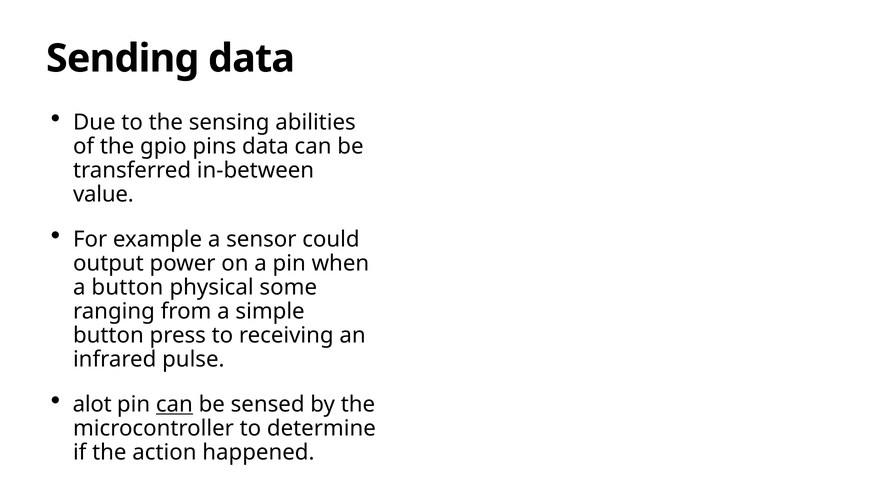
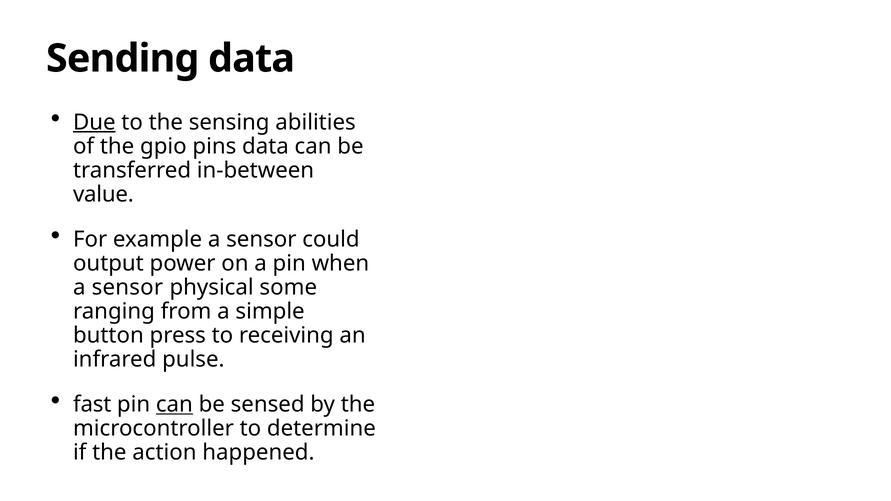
Due underline: none -> present (94, 122)
button: button -> sensor (127, 288)
alot: alot -> fast (92, 405)
